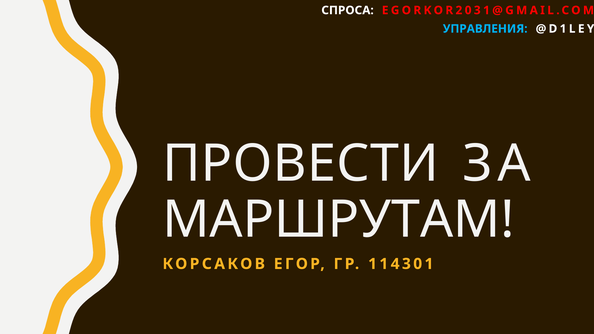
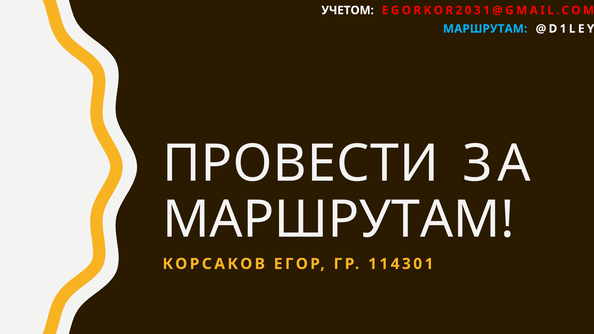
СПРОСА: СПРОСА -> УЧЕТОМ (348, 10)
УПРАВЛЕНИЯ: УПРАВЛЕНИЯ -> МАРШРУТАМ (485, 29)
